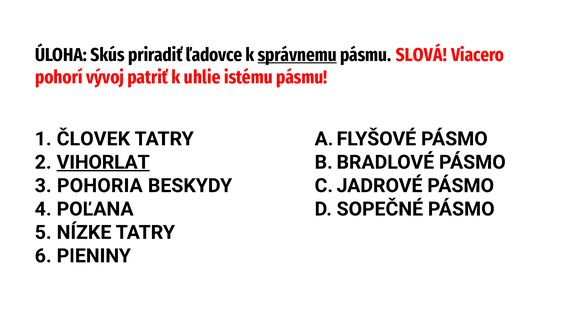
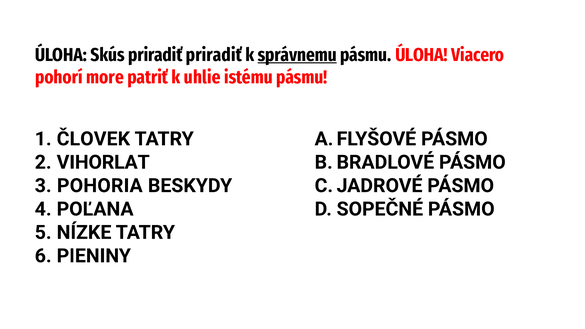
priradiť ľadovce: ľadovce -> priradiť (214, 55)
pásmu SLOVÁ: SLOVÁ -> ÚLOHA (422, 55)
vývoj: vývoj -> more (105, 77)
VIHORLAT underline: present -> none (103, 162)
